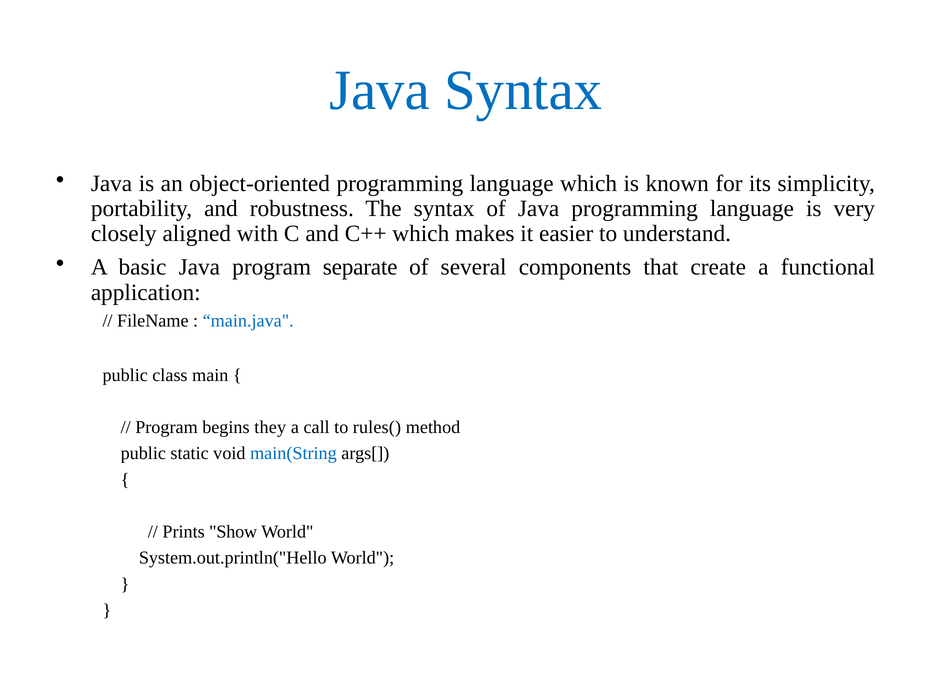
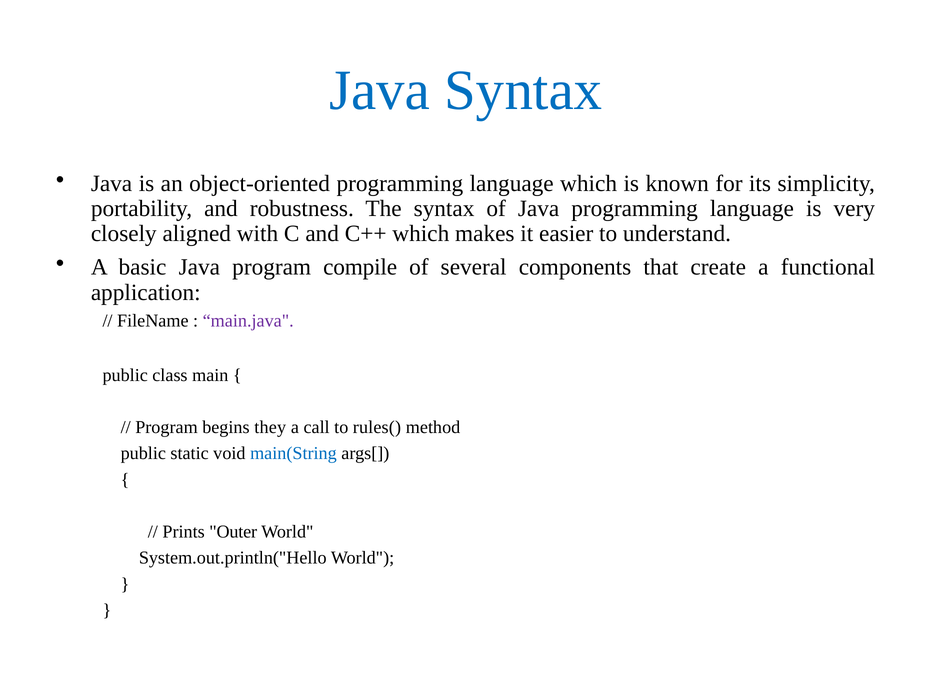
separate: separate -> compile (360, 267)
main.java colour: blue -> purple (248, 321)
Show: Show -> Outer (233, 532)
